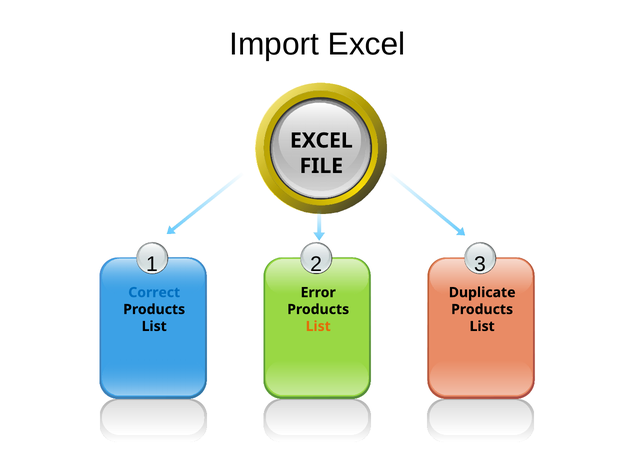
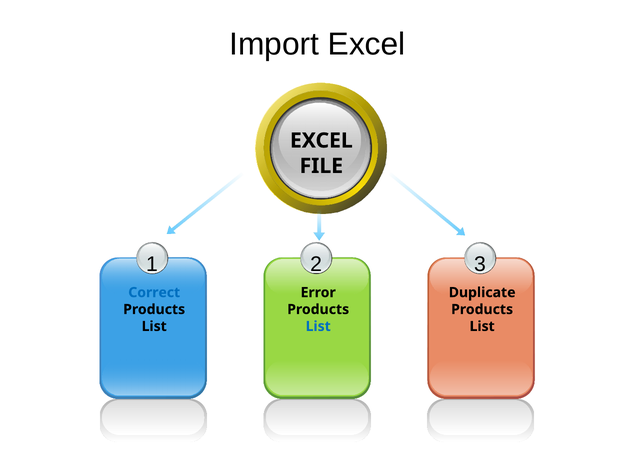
List colour: orange -> blue (318, 326)
